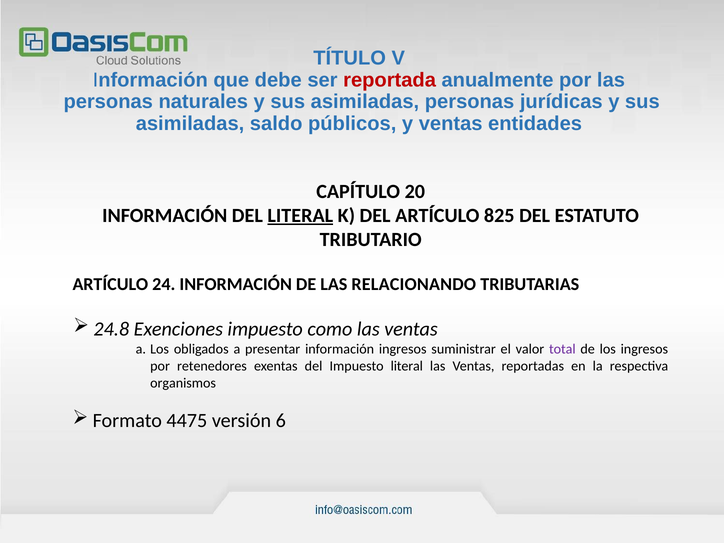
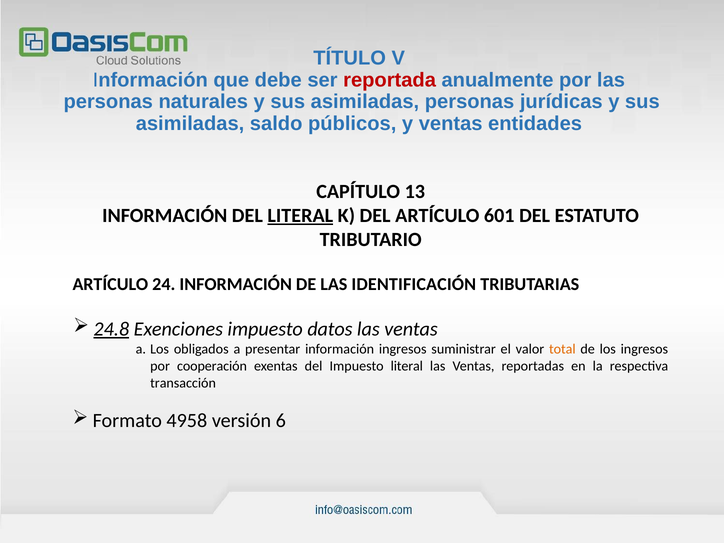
20: 20 -> 13 (415, 191)
825: 825 -> 601 (499, 216)
RELACIONANDO: RELACIONANDO -> IDENTIFICACIÓN (414, 284)
24.8 underline: none -> present (111, 329)
como: como -> datos (330, 329)
total colour: purple -> orange (562, 349)
retenedores: retenedores -> cooperación (212, 366)
organismos: organismos -> transacción (183, 383)
4475: 4475 -> 4958 (187, 421)
